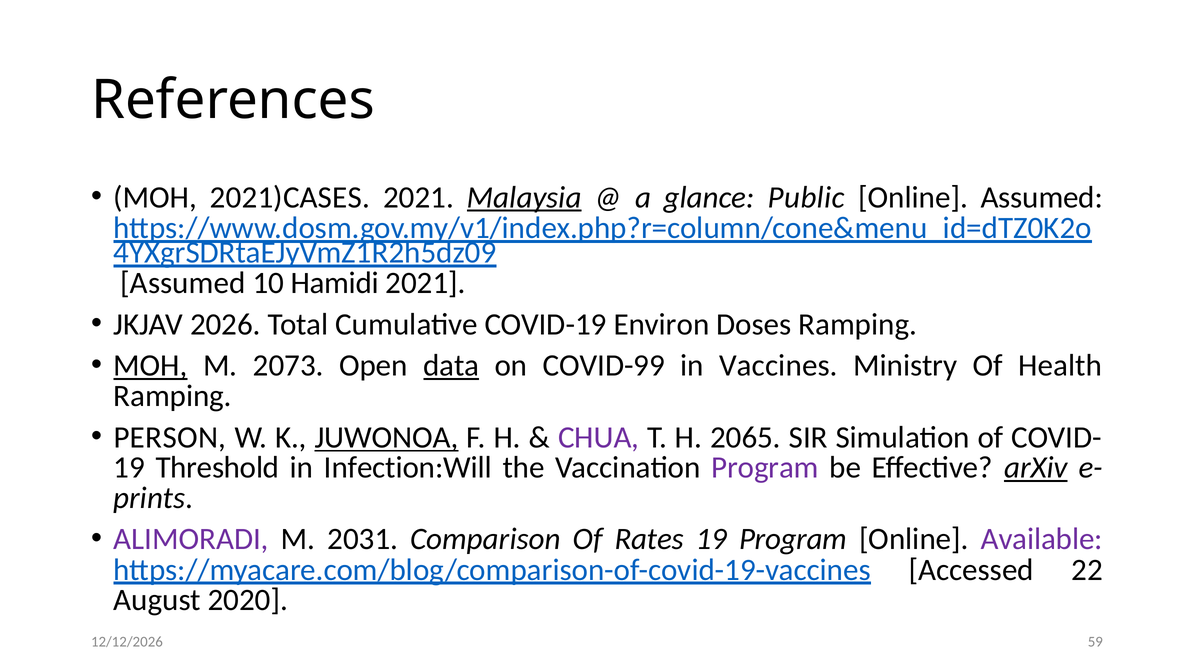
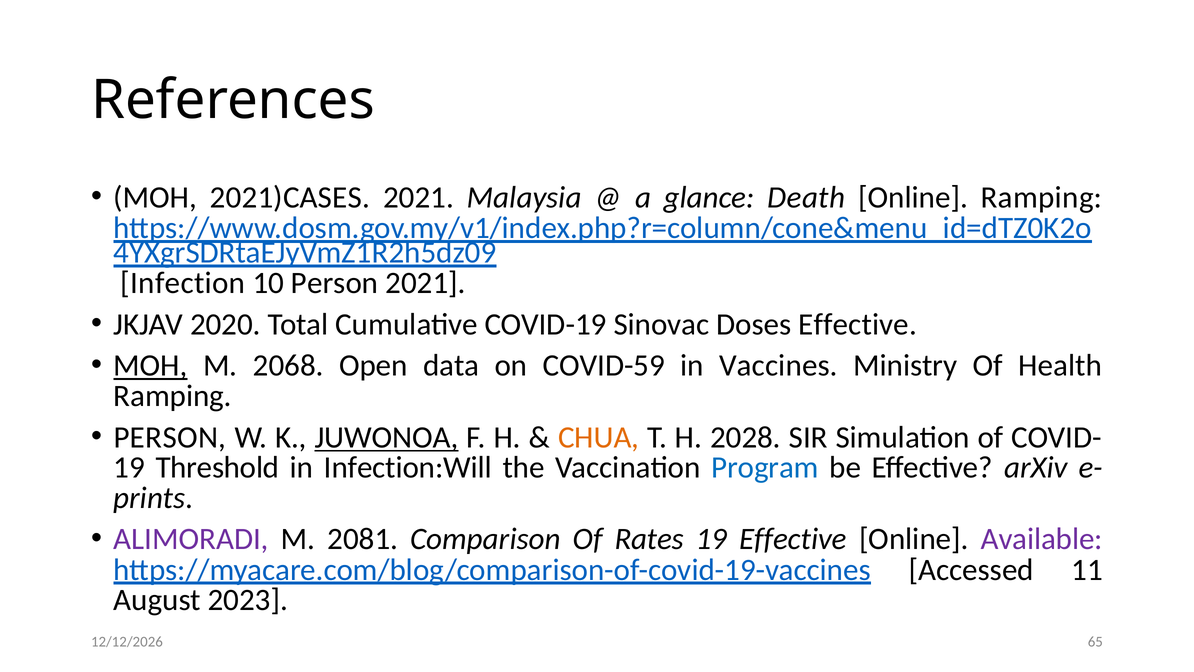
Malaysia underline: present -> none (524, 197)
Public: Public -> Death (806, 197)
Online Assumed: Assumed -> Ramping (1042, 197)
Assumed: Assumed -> Infection (183, 283)
10 Hamidi: Hamidi -> Person (335, 283)
2026: 2026 -> 2020 (225, 324)
Environ: Environ -> Sinovac (661, 324)
Doses Ramping: Ramping -> Effective (858, 324)
2073: 2073 -> 2068 (288, 365)
data underline: present -> none (451, 365)
COVID-99: COVID-99 -> COVID-59 (604, 365)
CHUA colour: purple -> orange (599, 437)
2065: 2065 -> 2028 (745, 437)
Program colour: purple -> blue (765, 467)
arXiv underline: present -> none (1036, 467)
2031: 2031 -> 2081 (363, 539)
19 Program: Program -> Effective (793, 539)
22: 22 -> 11 (1087, 569)
2020: 2020 -> 2023 (248, 600)
59: 59 -> 65 (1095, 641)
